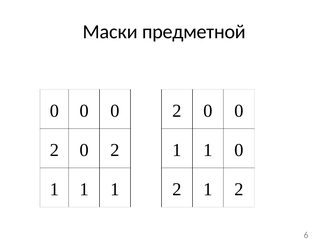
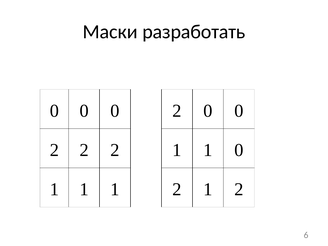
предметной: предметной -> разработать (194, 32)
0: 0 -> 2 (84, 150)
